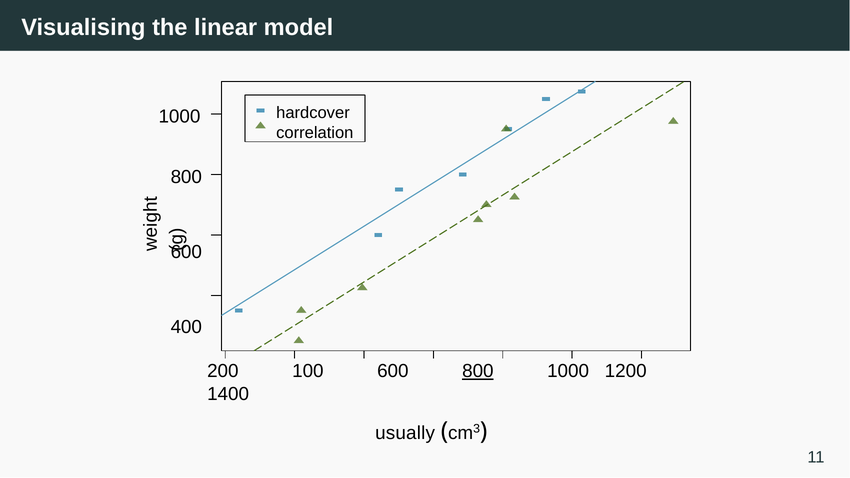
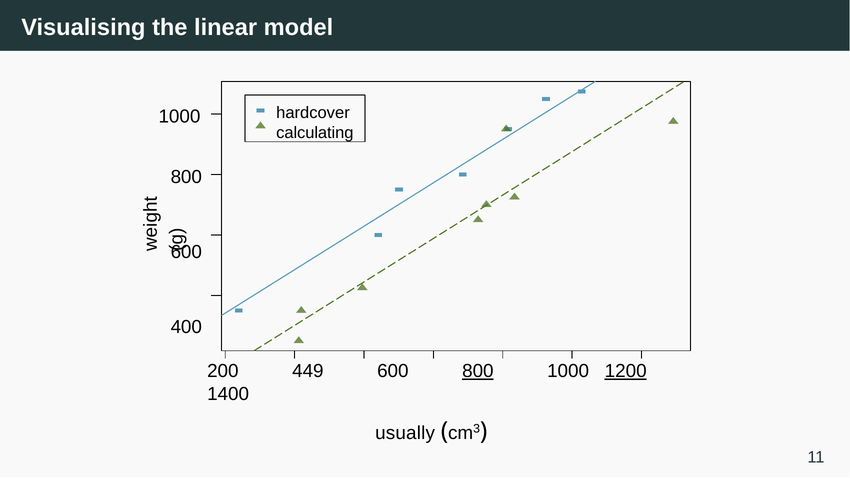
correlation: correlation -> calculating (315, 133)
100: 100 -> 449 (308, 371)
1200 underline: none -> present (626, 371)
